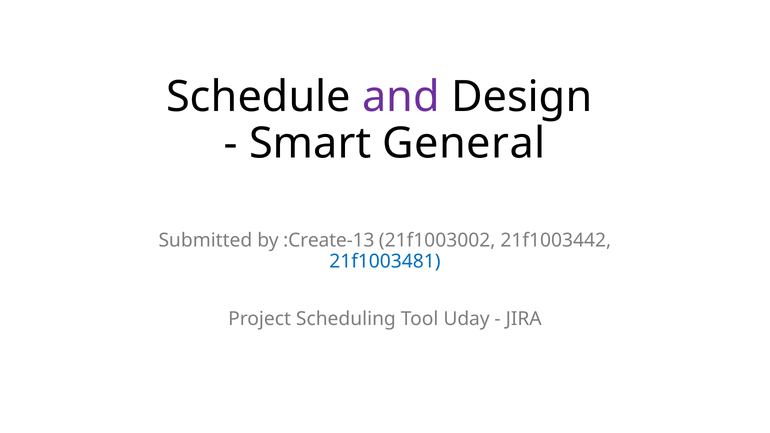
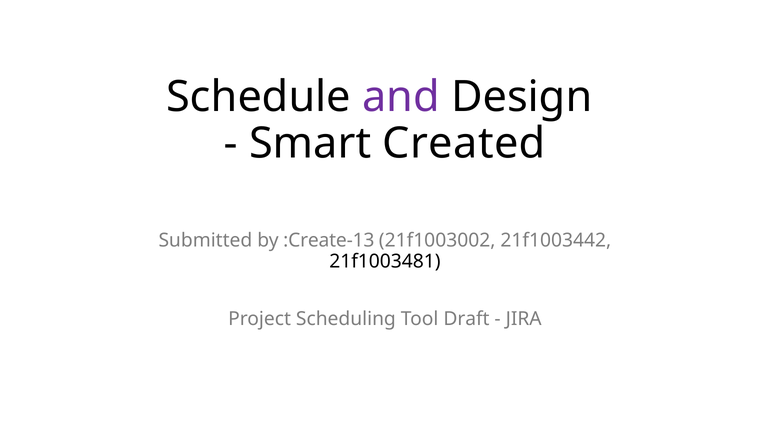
General: General -> Created (464, 144)
21f1003481 colour: blue -> black (385, 261)
Uday: Uday -> Draft (466, 319)
